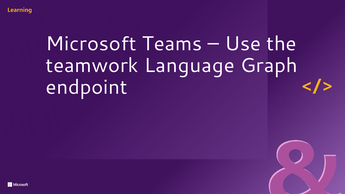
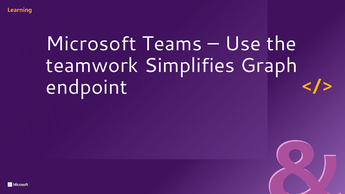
Language: Language -> Simplifies (189, 66)
